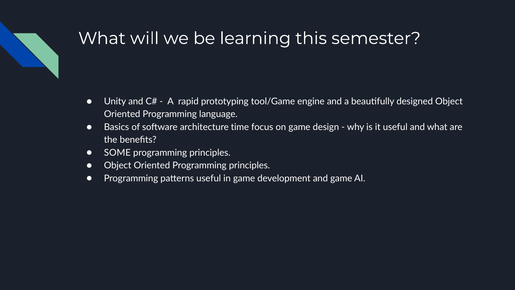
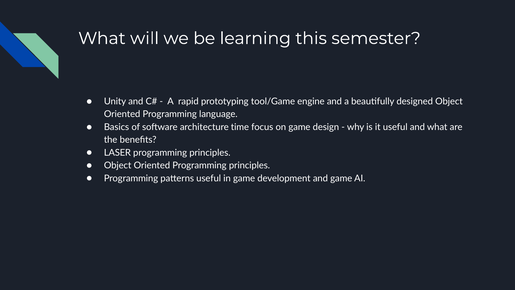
SOME: SOME -> LASER (117, 152)
